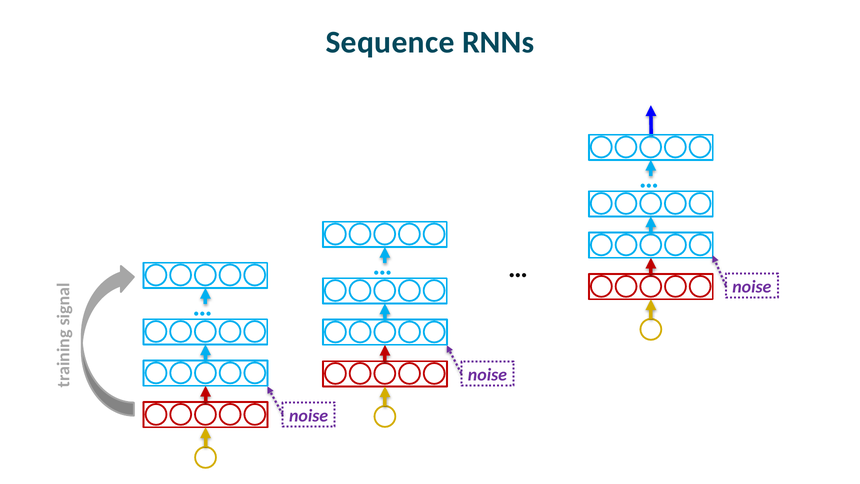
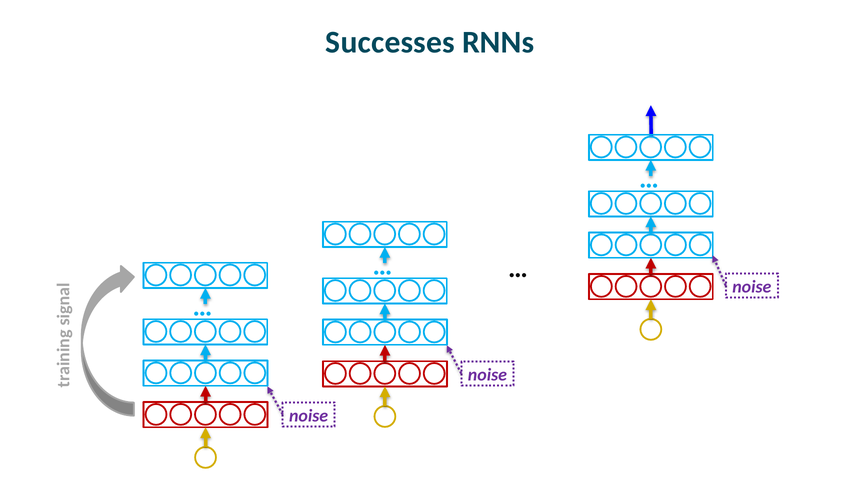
Sequence: Sequence -> Successes (390, 42)
